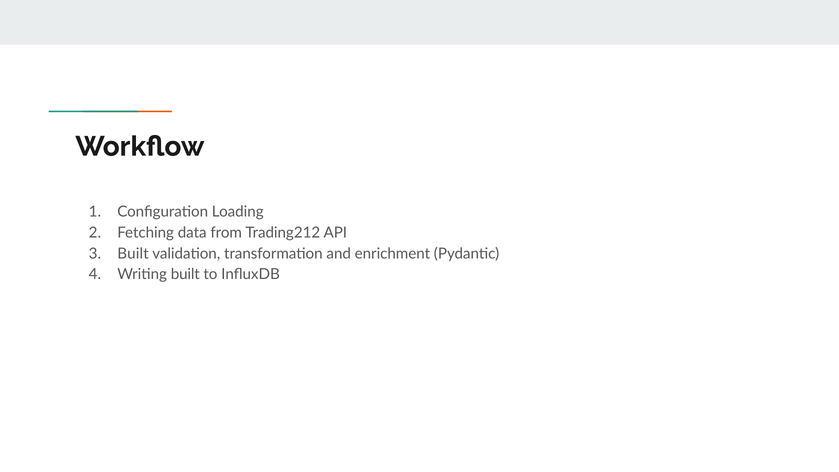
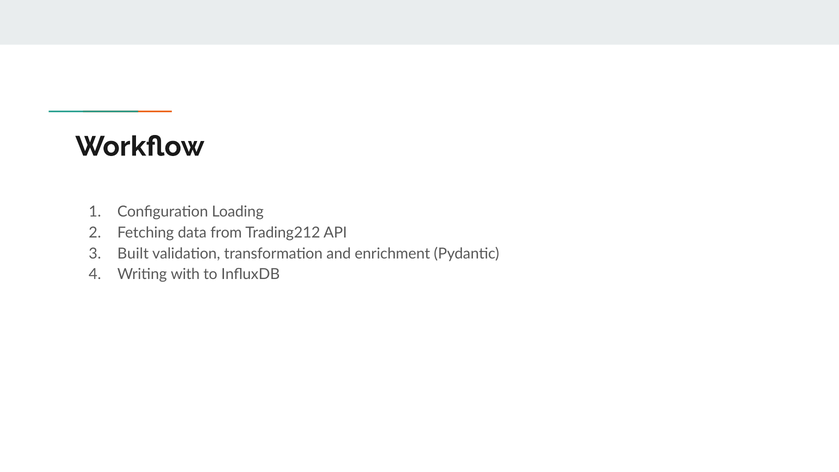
Writing built: built -> with (185, 274)
